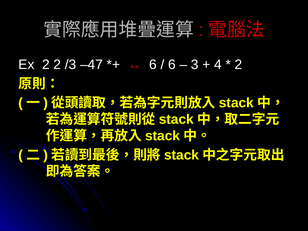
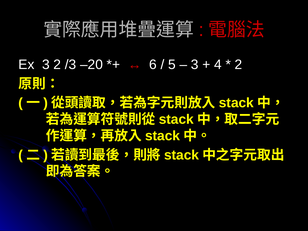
Ex 2: 2 -> 3 (46, 65)
–47: –47 -> –20 (92, 65)
6: 6 -> 5 (172, 65)
